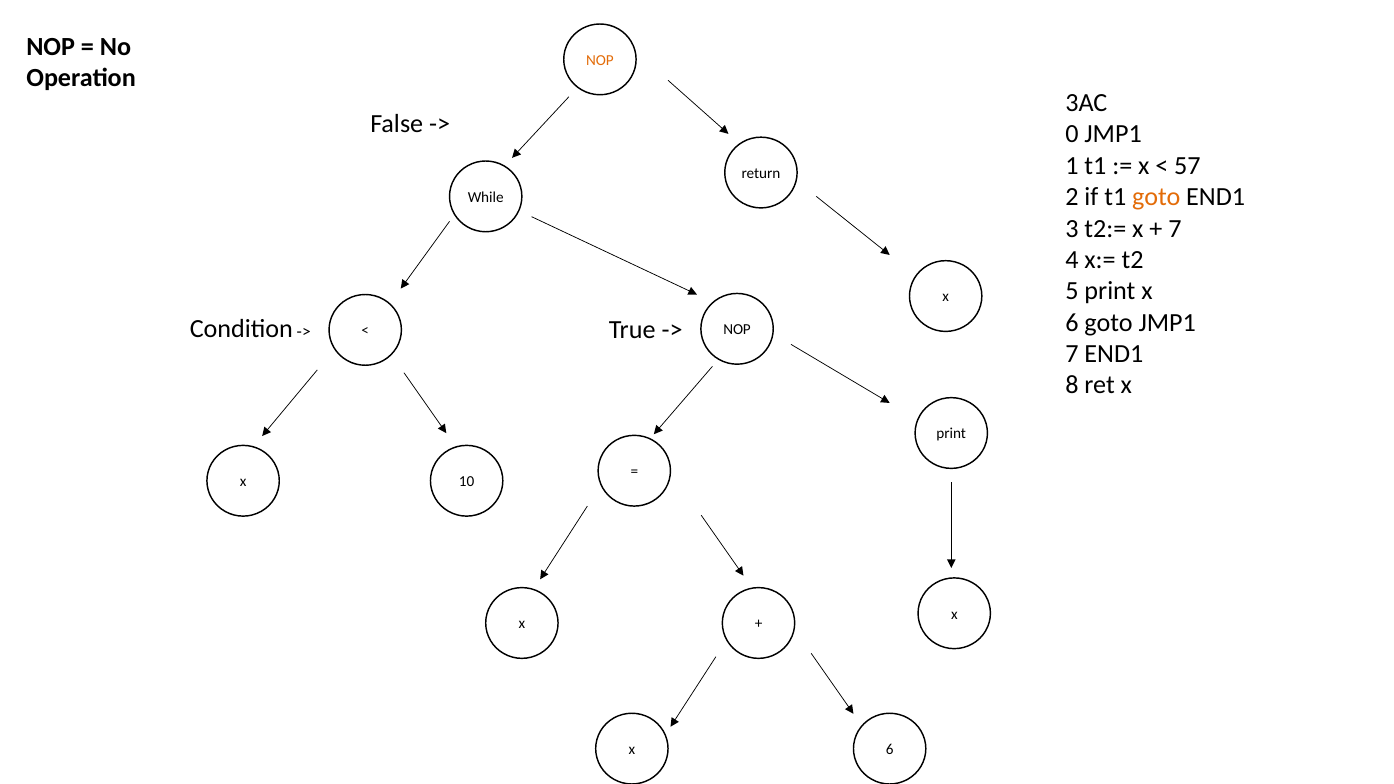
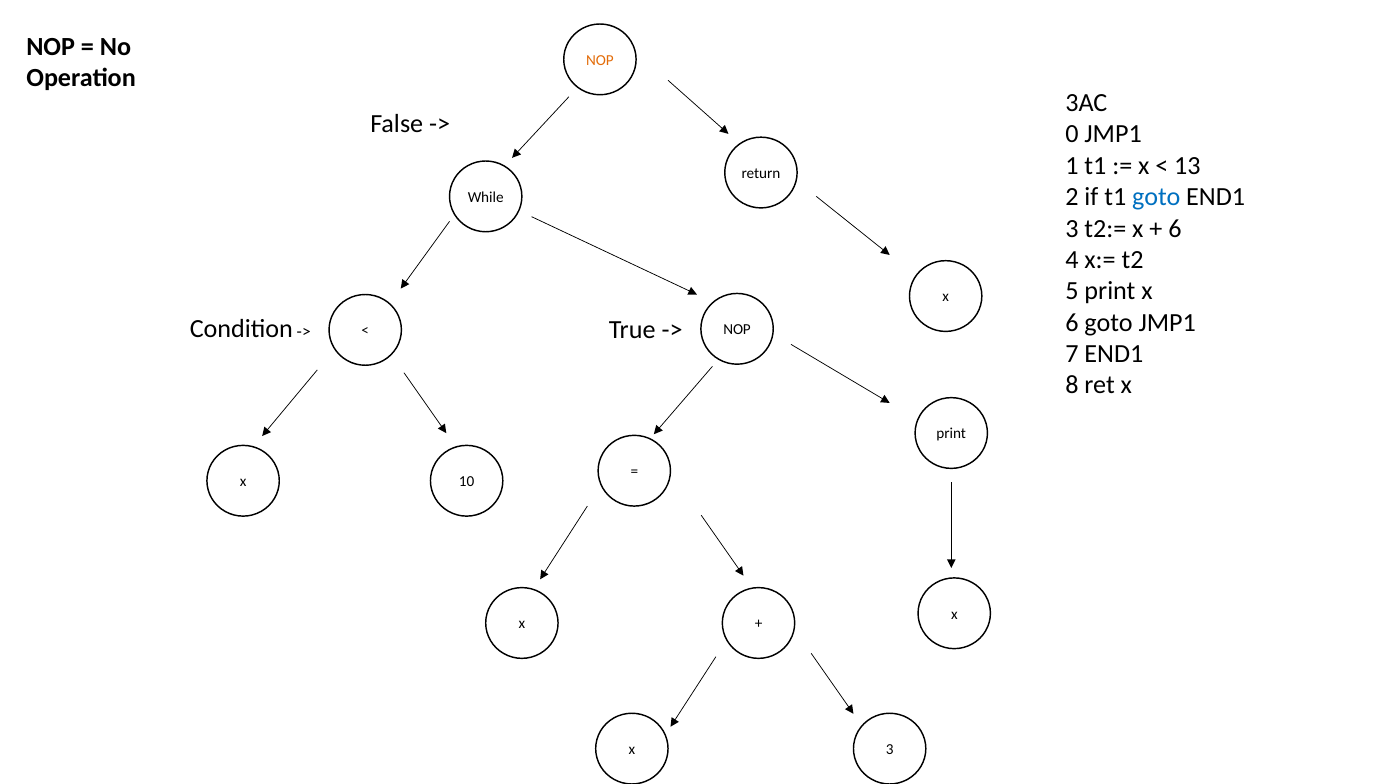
57: 57 -> 13 (1187, 166)
goto colour: orange -> blue (1156, 197)
7: 7 -> 6 (1175, 228)
6: 6 -> 3 (890, 750)
